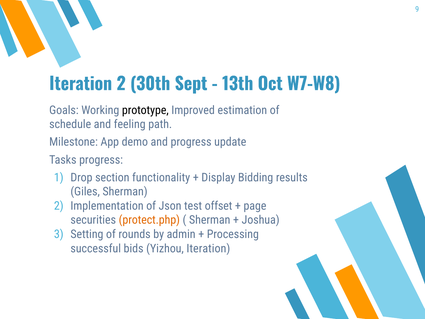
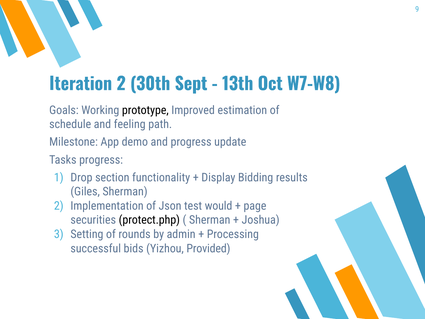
offset: offset -> would (219, 206)
protect.php colour: orange -> black (149, 220)
Yizhou Iteration: Iteration -> Provided (208, 248)
